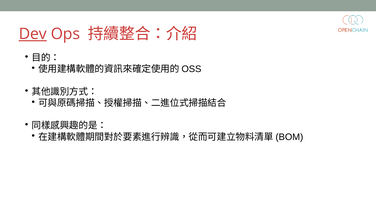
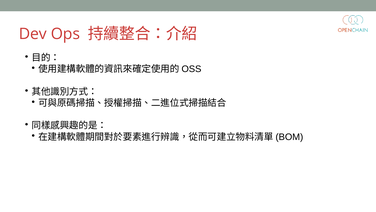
Dev underline: present -> none (33, 34)
